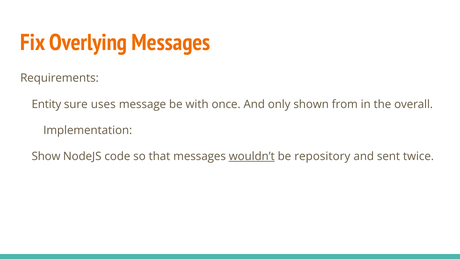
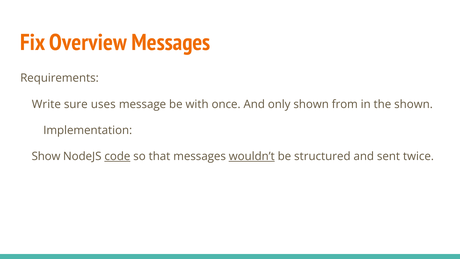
Overlying: Overlying -> Overview (88, 42)
Entity: Entity -> Write (46, 104)
the overall: overall -> shown (414, 104)
code underline: none -> present (117, 156)
repository: repository -> structured (322, 156)
